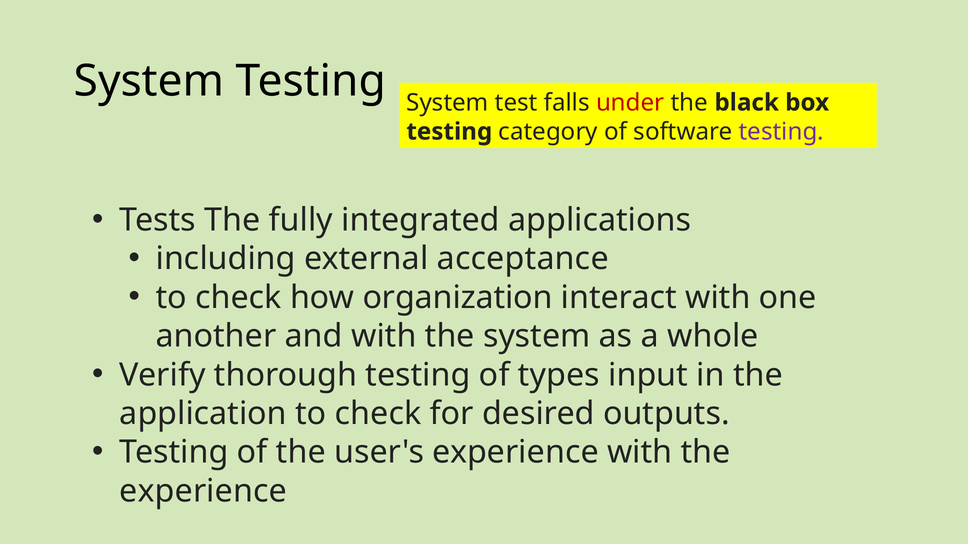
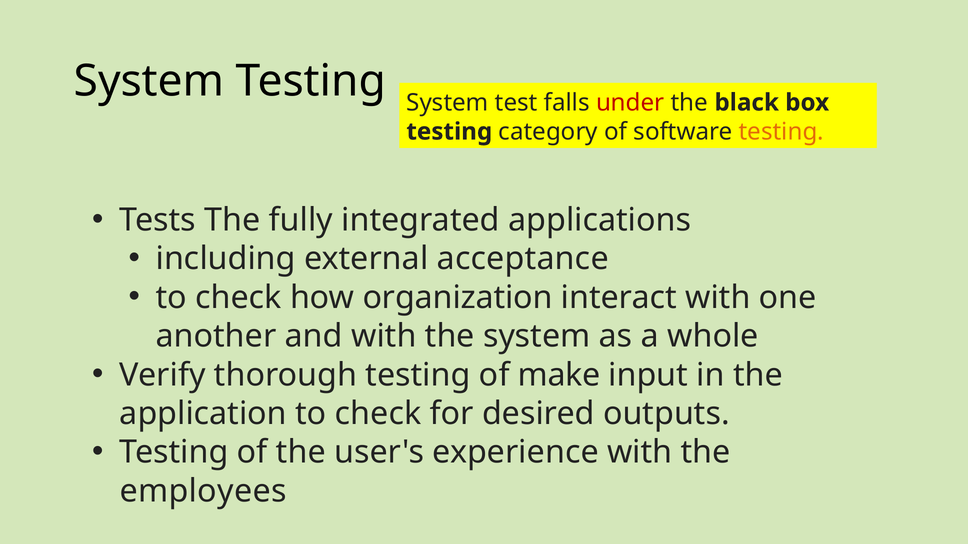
testing colour: purple -> orange (781, 132)
types: types -> make (559, 375)
experience: experience -> employees (203, 491)
